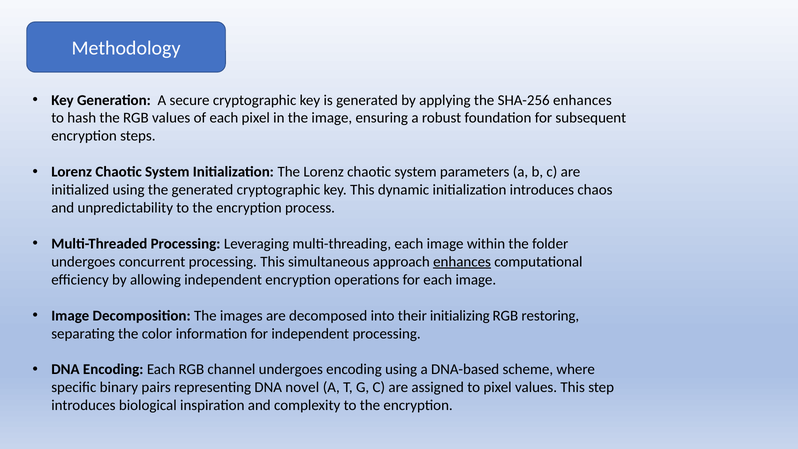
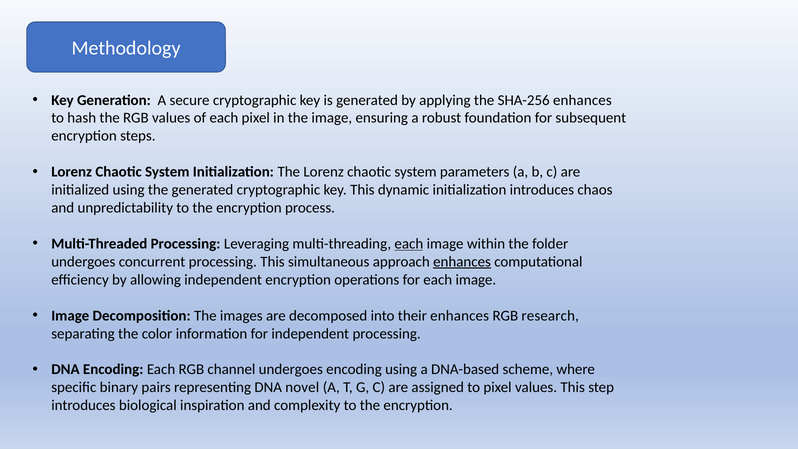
each underline: none -> present (409, 244)
their initializing: initializing -> enhances (460, 316)
restoring: restoring -> research (550, 316)
